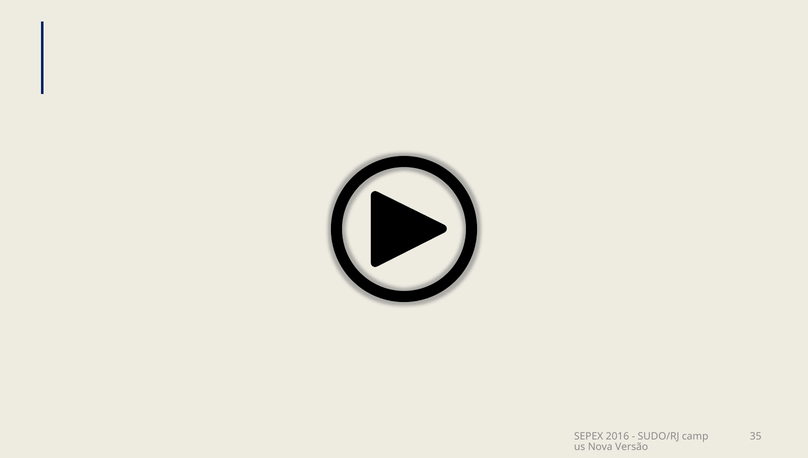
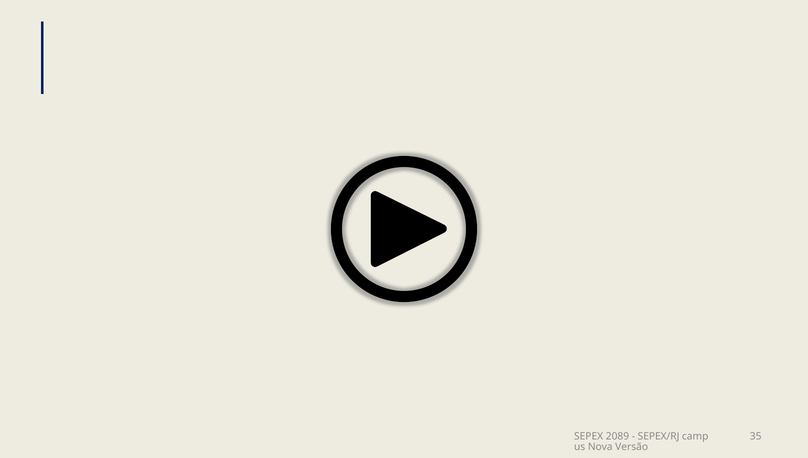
2016: 2016 -> 2089 (617, 437)
SUDO/RJ: SUDO/RJ -> SEPEX/RJ (659, 437)
